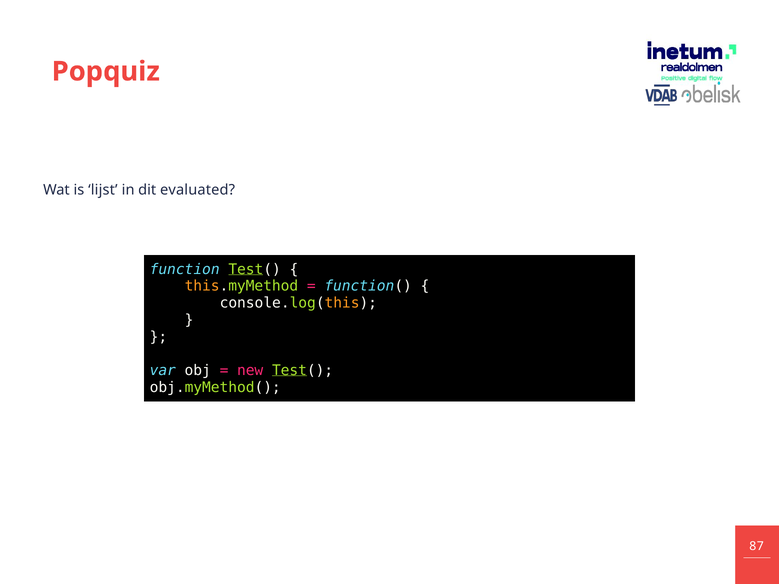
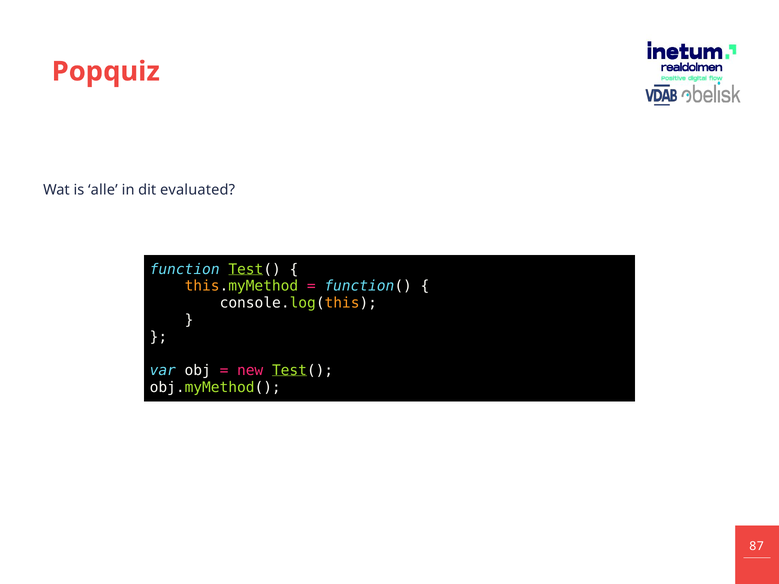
lijst: lijst -> alle (103, 190)
